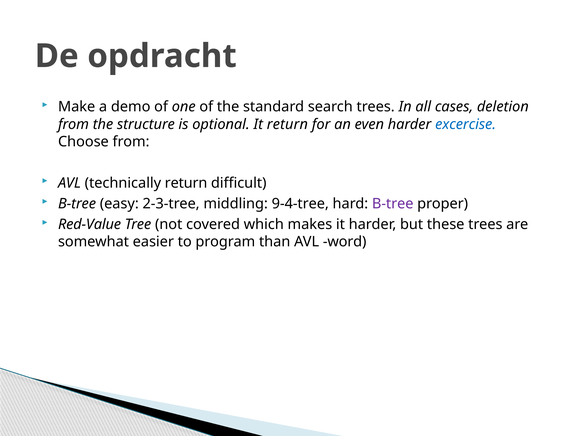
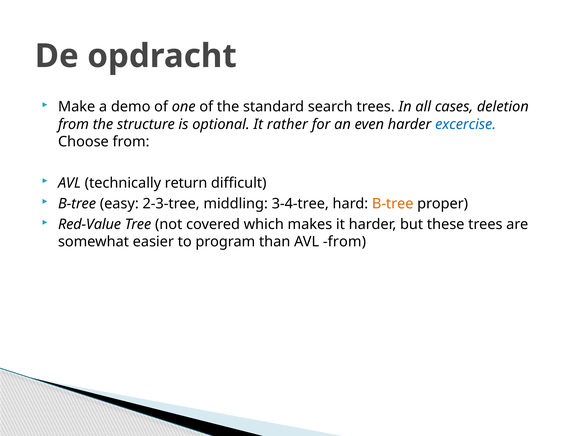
It return: return -> rather (287, 124)
9-4-tree: 9-4-tree -> 3-4-tree (300, 204)
B-tree colour: purple -> orange (393, 204)
AVL word: word -> from (344, 242)
